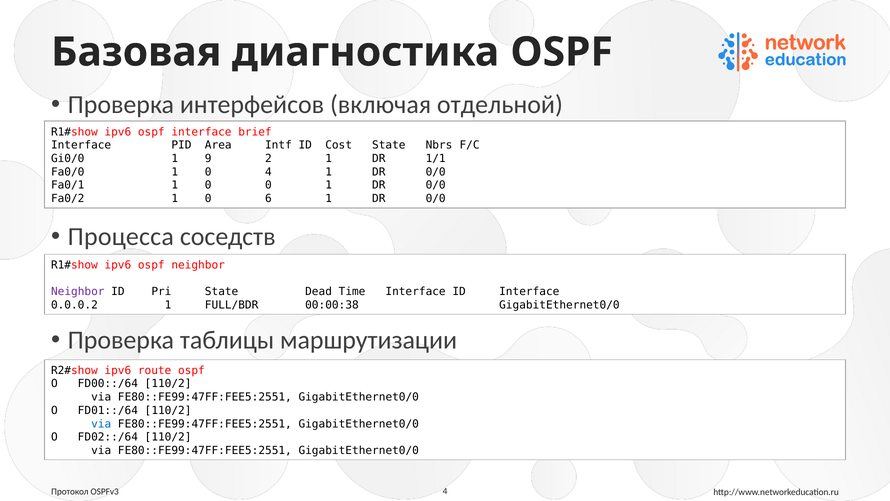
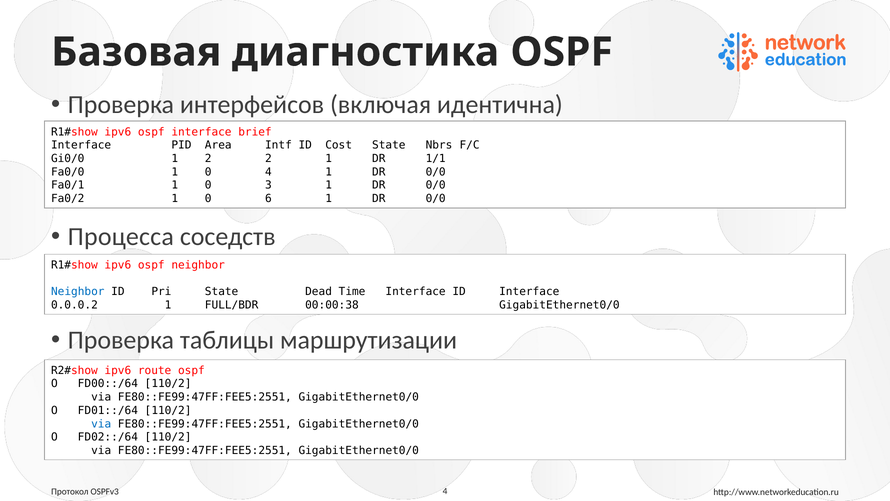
отдельной: отдельной -> идентична (500, 105)
1 9: 9 -> 2 (208, 158)
0 0: 0 -> 3 (268, 185)
Neighbor colour: purple -> blue (78, 291)
